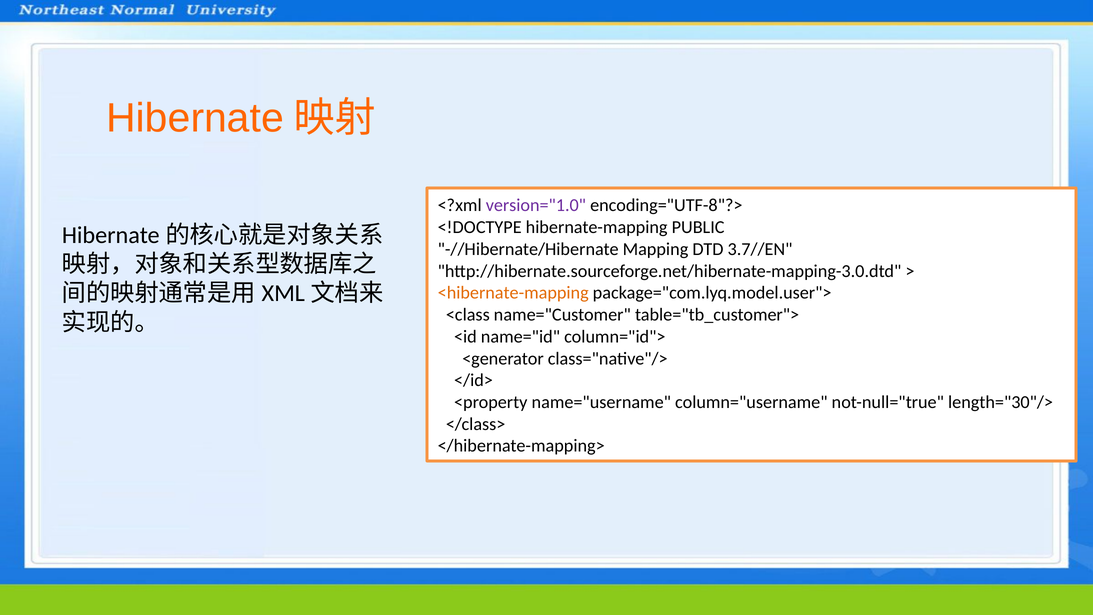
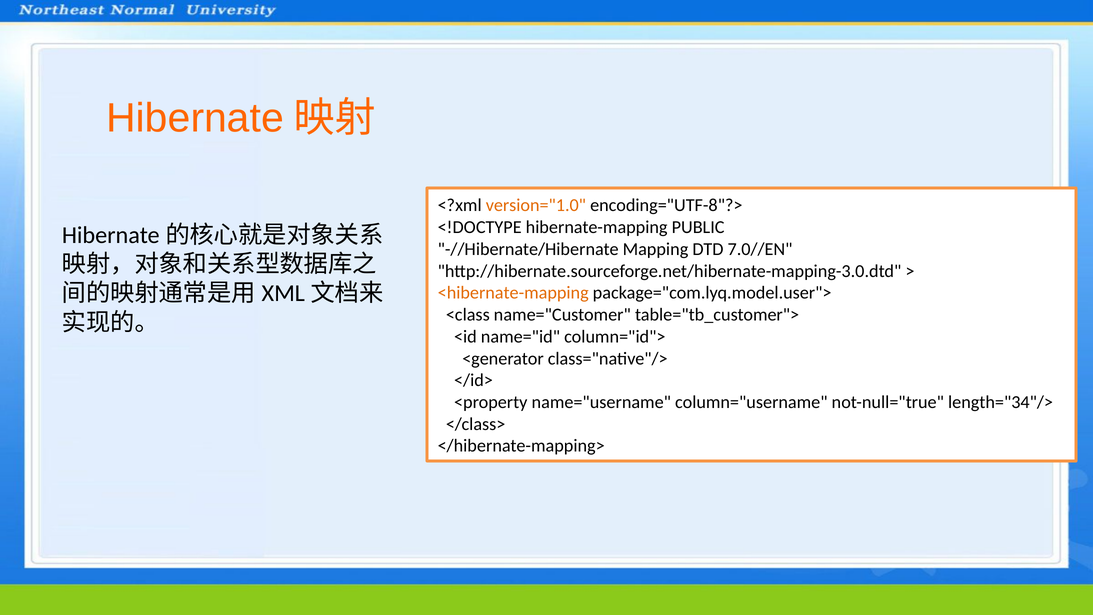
version="1.0 colour: purple -> orange (536, 205)
3.7//EN: 3.7//EN -> 7.0//EN (760, 249)
length="30"/>: length="30"/> -> length="34"/> (1001, 402)
